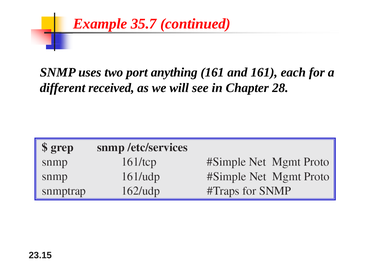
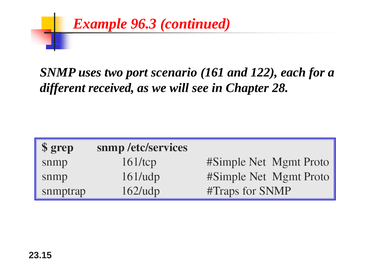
35.7: 35.7 -> 96.3 (144, 24)
anything: anything -> scenario (174, 72)
and 161: 161 -> 122 (264, 72)
